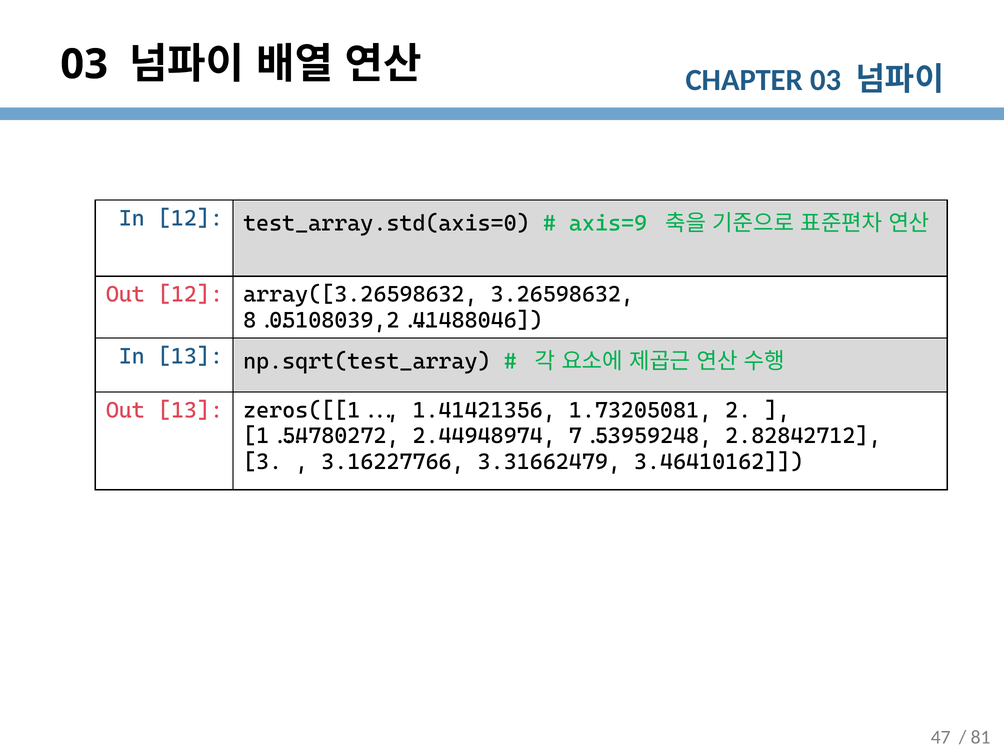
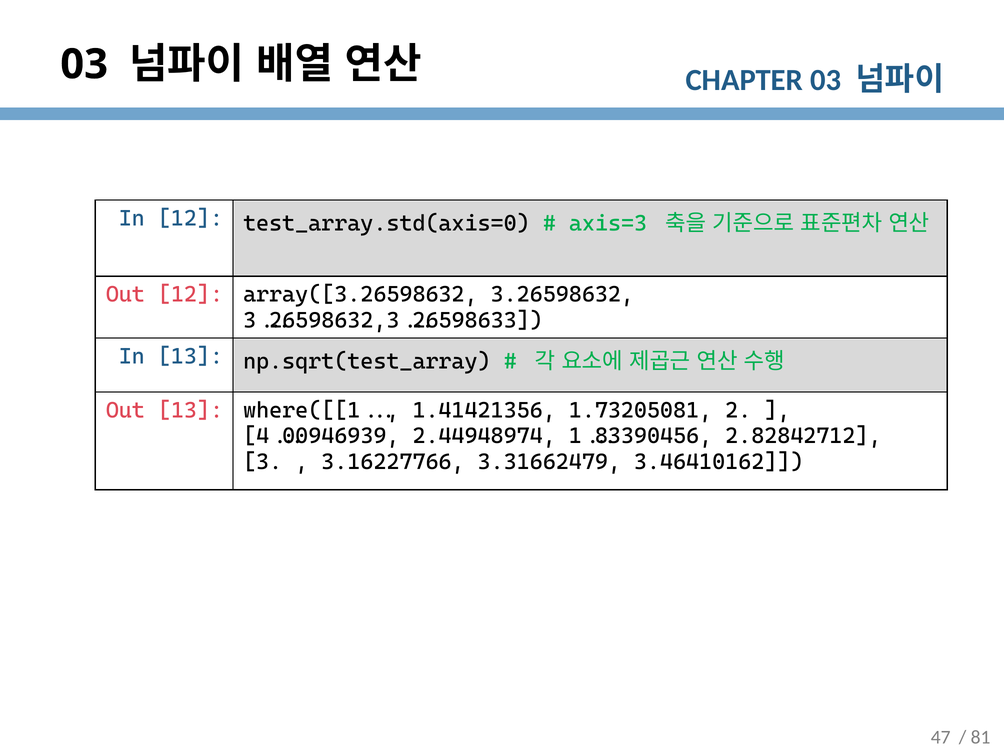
axis=9: axis=9 -> axis=3 (608, 223)
8.05108039,2.41488046: 8.05108039,2.41488046 -> 3.26598632,3.26598633 (393, 320)
zeros([[1: zeros([[1 -> where([[1 (308, 410)
1.54780272: 1.54780272 -> 4.00946939 (321, 436)
7.53959248: 7.53959248 -> 1.83390456 (641, 436)
